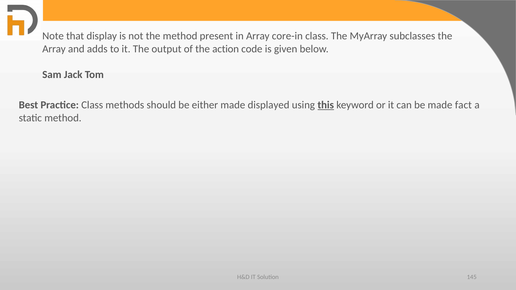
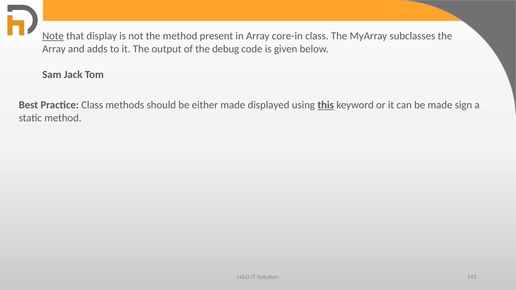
Note underline: none -> present (53, 36)
action: action -> debug (226, 49)
fact: fact -> sign (463, 105)
